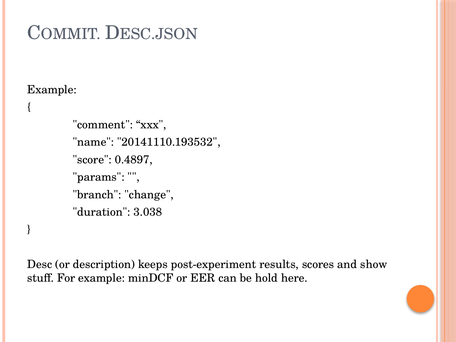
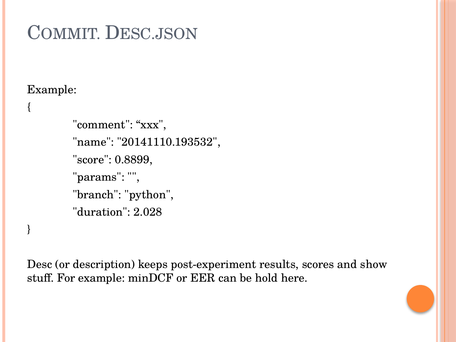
0.4897: 0.4897 -> 0.8899 (134, 160)
change: change -> python (149, 195)
3.038: 3.038 -> 2.028 (148, 212)
